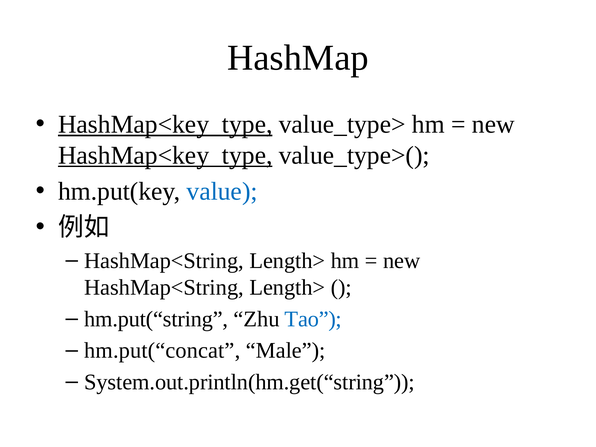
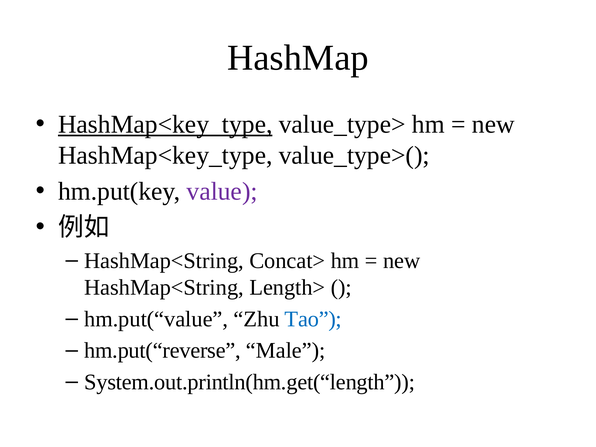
HashMap<key_type underline: present -> none (165, 155)
value colour: blue -> purple (222, 191)
Length>: Length> -> Concat> (287, 261)
hm.put(“string: hm.put(“string -> hm.put(“value (156, 319)
hm.put(“concat: hm.put(“concat -> hm.put(“reverse (162, 351)
System.out.println(hm.get(“string: System.out.println(hm.get(“string -> System.out.println(hm.get(“length (250, 382)
